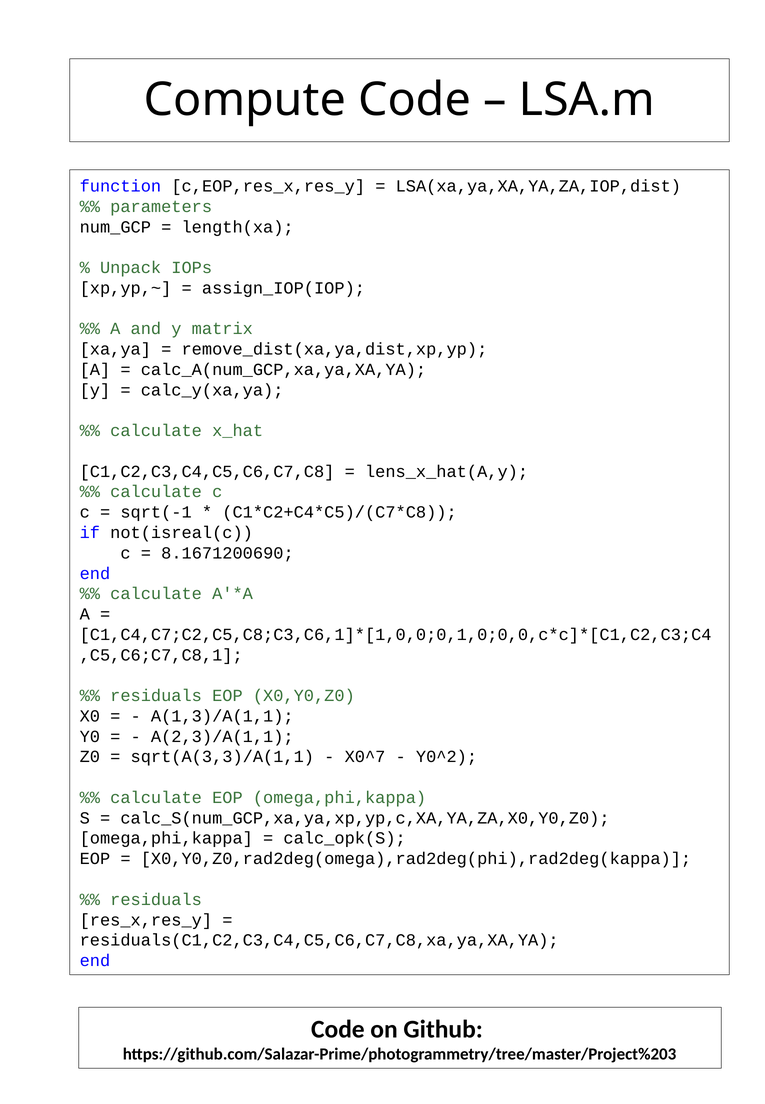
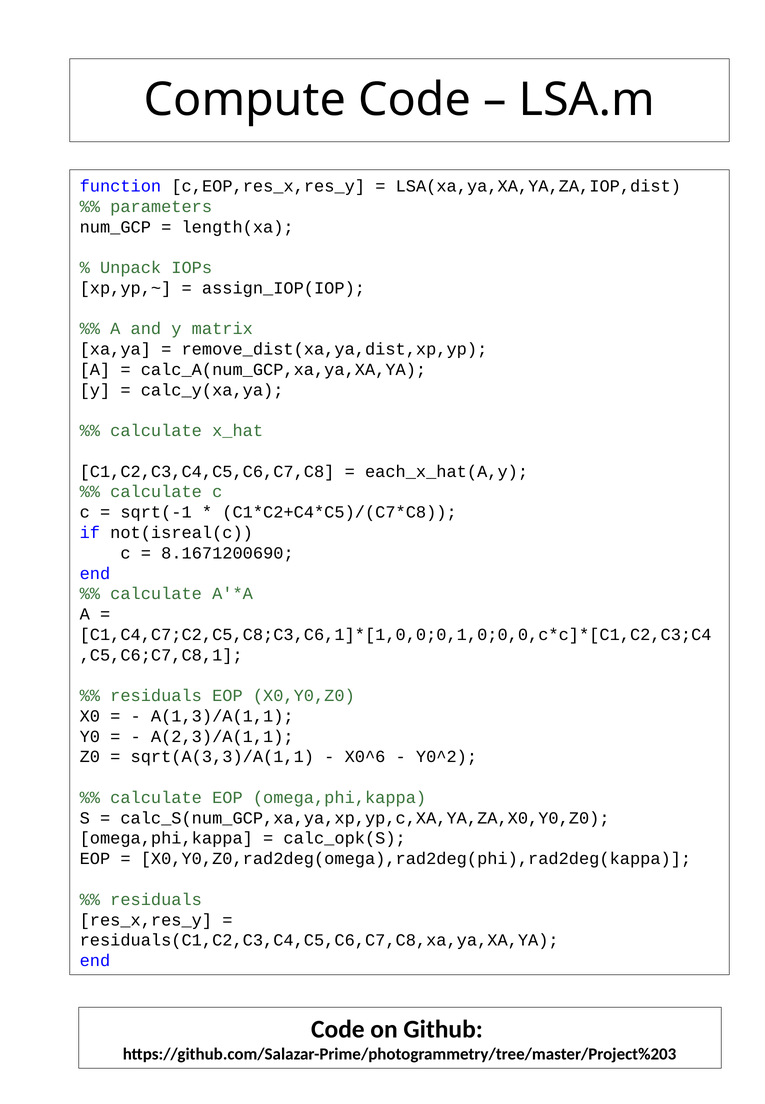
lens_x_hat(A,y: lens_x_hat(A,y -> each_x_hat(A,y (447, 472)
X0^7: X0^7 -> X0^6 (365, 758)
